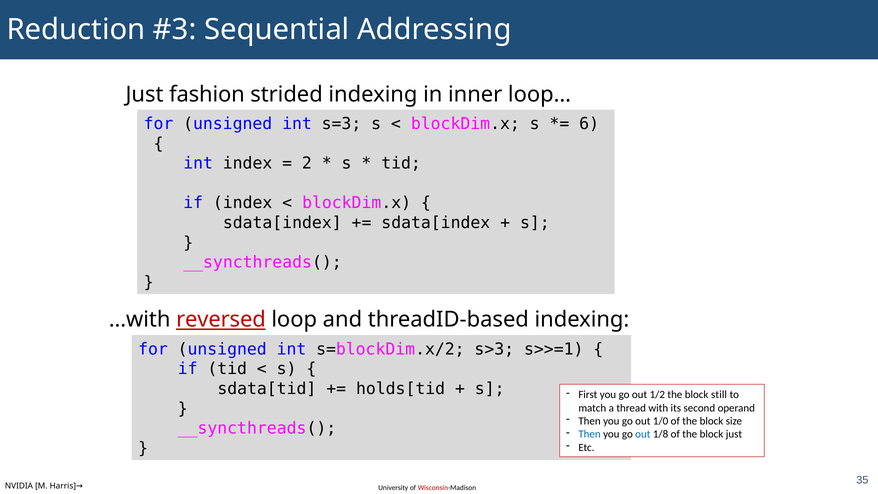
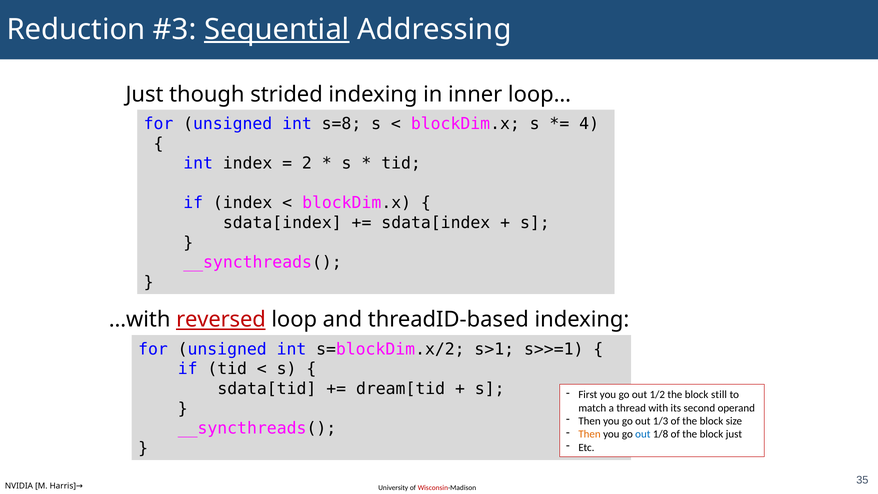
Sequential underline: none -> present (277, 29)
fashion: fashion -> though (207, 94)
s=3: s=3 -> s=8 (341, 124)
6: 6 -> 4 (589, 124)
s>3: s>3 -> s>1 (494, 349)
holds[tid: holds[tid -> dream[tid (401, 389)
1/0: 1/0 -> 1/3 (661, 421)
Then colour: blue -> orange (590, 434)
